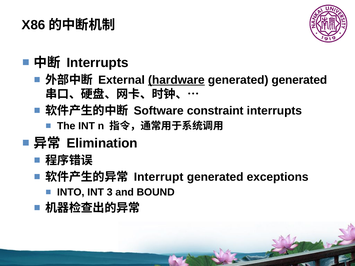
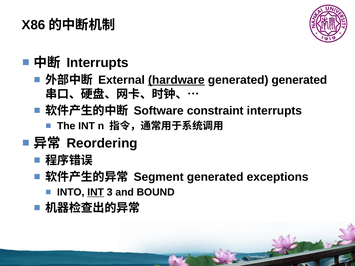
Elimination: Elimination -> Reordering (102, 143)
Interrupt: Interrupt -> Segment (159, 177)
INT underline: none -> present (96, 192)
